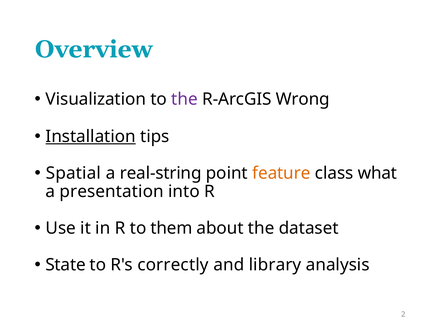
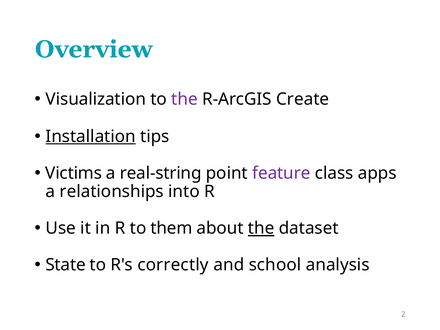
Wrong: Wrong -> Create (303, 99)
Spatial: Spatial -> Victims (74, 173)
feature colour: orange -> purple (281, 173)
what: what -> apps (377, 173)
presentation: presentation -> relationships (112, 192)
the underline: none -> present (261, 228)
library: library -> school (275, 265)
